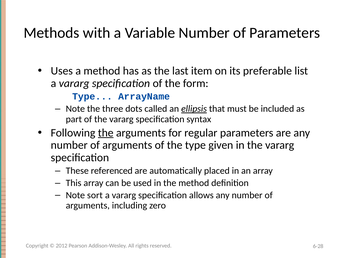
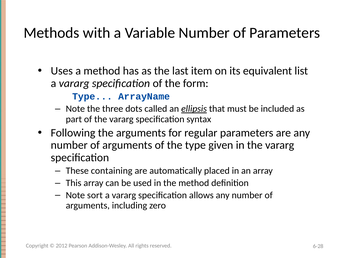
preferable: preferable -> equivalent (267, 71)
the underline: present -> none (106, 133)
referenced: referenced -> containing (112, 171)
